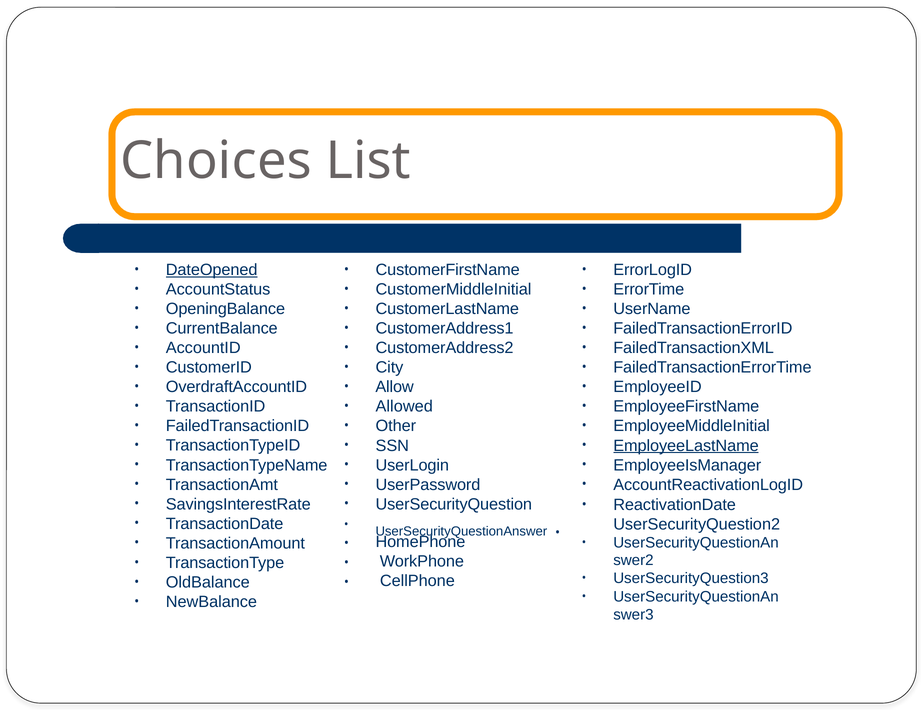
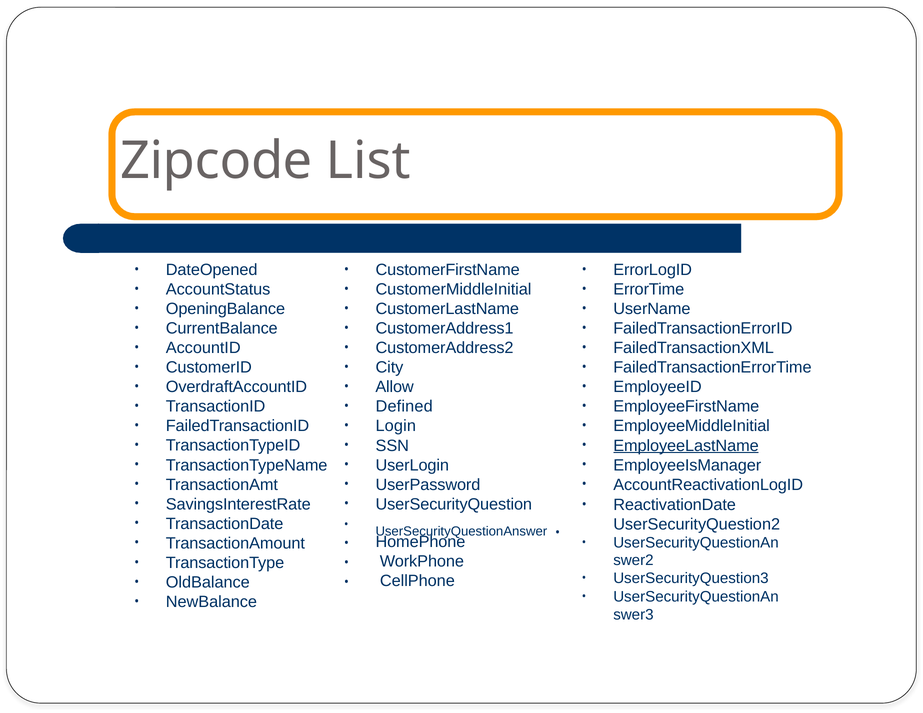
Choices: Choices -> Zipcode (216, 161)
DateOpened underline: present -> none (212, 270)
Allowed: Allowed -> Defined (404, 407)
Other: Other -> Login (396, 426)
